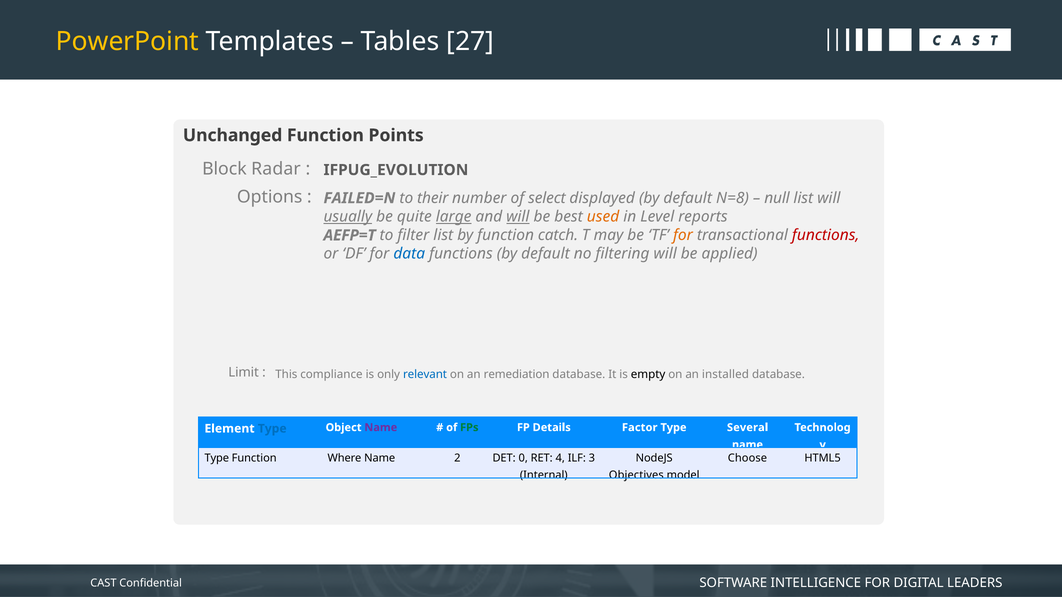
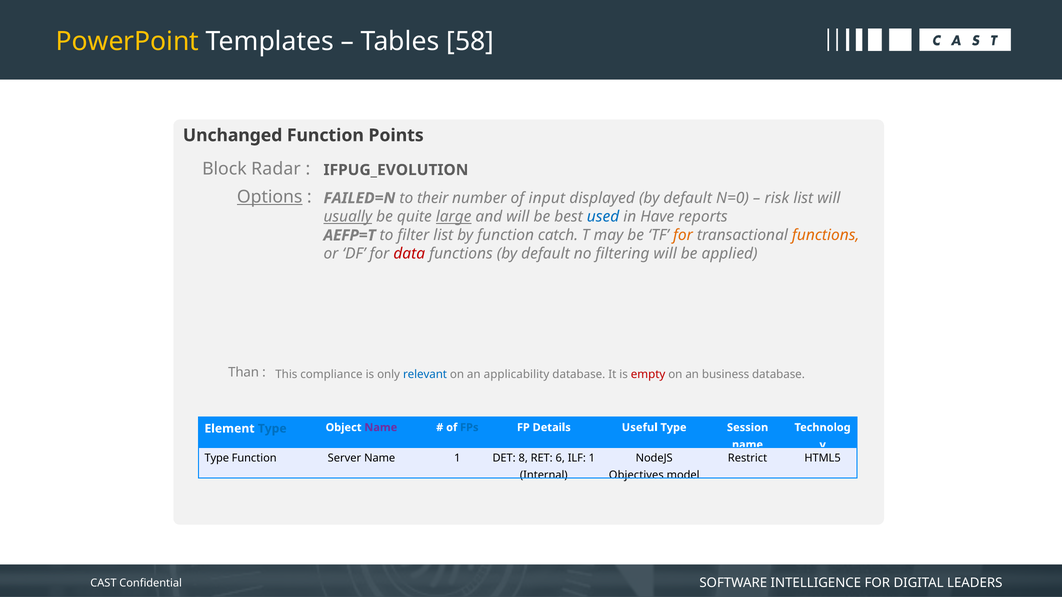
27: 27 -> 58 (470, 41)
Options underline: none -> present (270, 197)
select: select -> input (547, 198)
N=8: N=8 -> N=0 (733, 198)
null: null -> risk (777, 198)
will underline: present -> none (518, 217)
used colour: orange -> blue (603, 217)
Level: Level -> Have (657, 217)
functions colour: red -> orange (826, 235)
data colour: blue -> red (409, 254)
Limit: Limit -> Than (244, 373)
remediation: remediation -> applicability (517, 375)
empty colour: black -> red (648, 375)
installed: installed -> business (726, 375)
FPs colour: green -> blue (469, 428)
Factor: Factor -> Useful (640, 428)
Several: Several -> Session (748, 428)
Where: Where -> Server (344, 458)
Name 2: 2 -> 1 (457, 458)
0: 0 -> 8 (523, 458)
4: 4 -> 6 (560, 458)
ILF 3: 3 -> 1 (592, 458)
Choose: Choose -> Restrict (747, 458)
